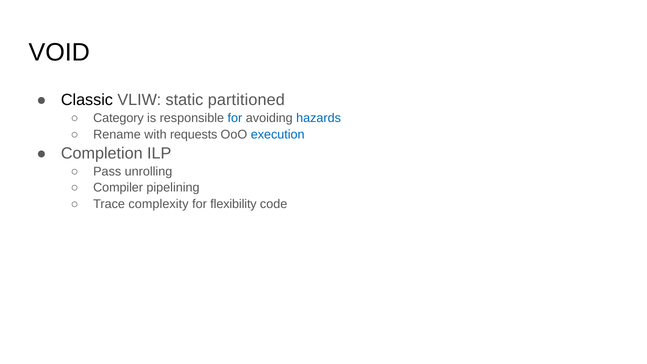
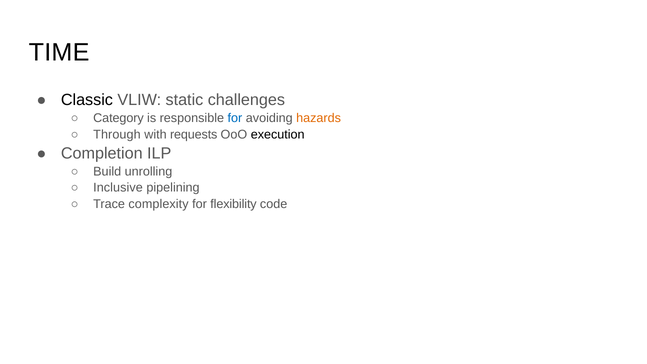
VOID: VOID -> TIME (59, 52)
partitioned: partitioned -> challenges (246, 100)
hazards colour: blue -> orange (319, 118)
Rename: Rename -> Through (117, 134)
execution colour: blue -> black (278, 134)
Pass: Pass -> Build (107, 172)
Compiler: Compiler -> Inclusive (118, 188)
